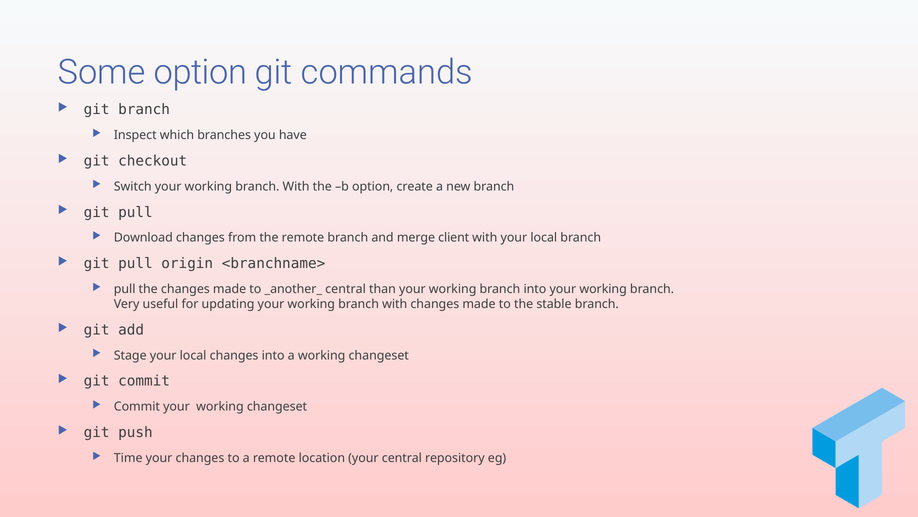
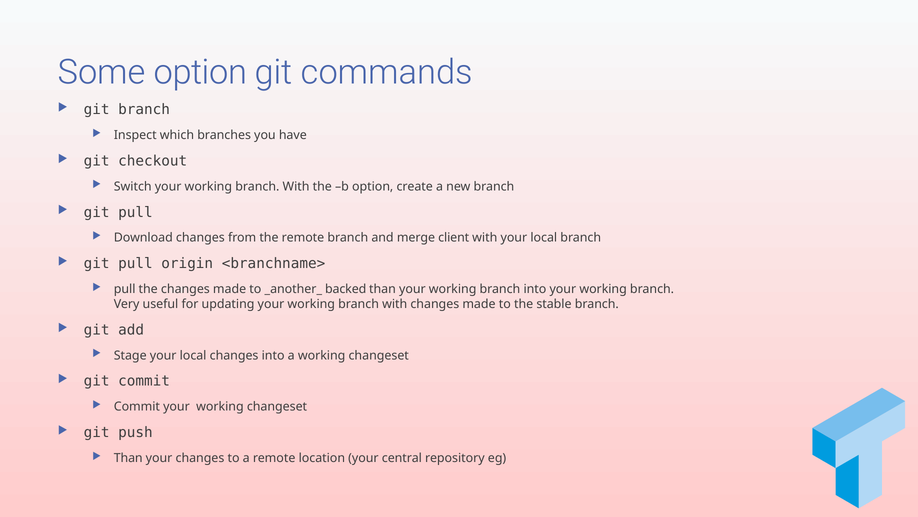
_another_ central: central -> backed (346, 289)
Time: Time -> Than (128, 458)
